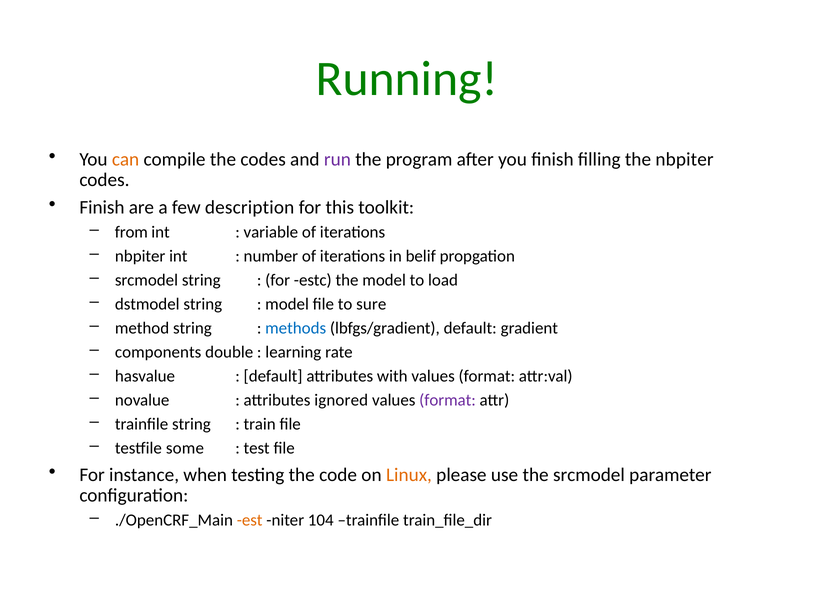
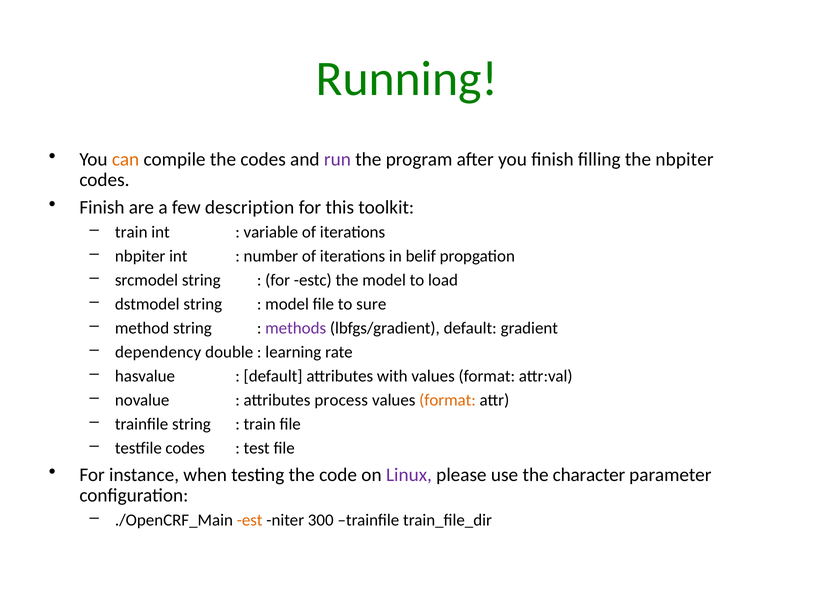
from: from -> train (131, 232)
methods colour: blue -> purple (296, 329)
components: components -> dependency (158, 353)
ignored: ignored -> process (341, 401)
format colour: purple -> orange (448, 401)
testfile some: some -> codes (185, 449)
Linux colour: orange -> purple (409, 475)
the srcmodel: srcmodel -> character (589, 475)
104: 104 -> 300 (321, 521)
